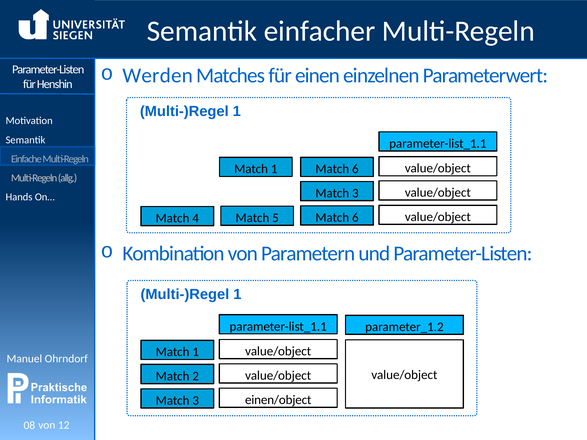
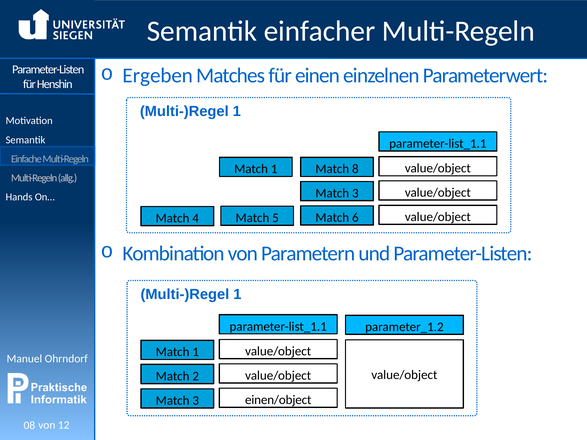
Werden: Werden -> Ergeben (158, 76)
6: 6 -> 8 (355, 169)
